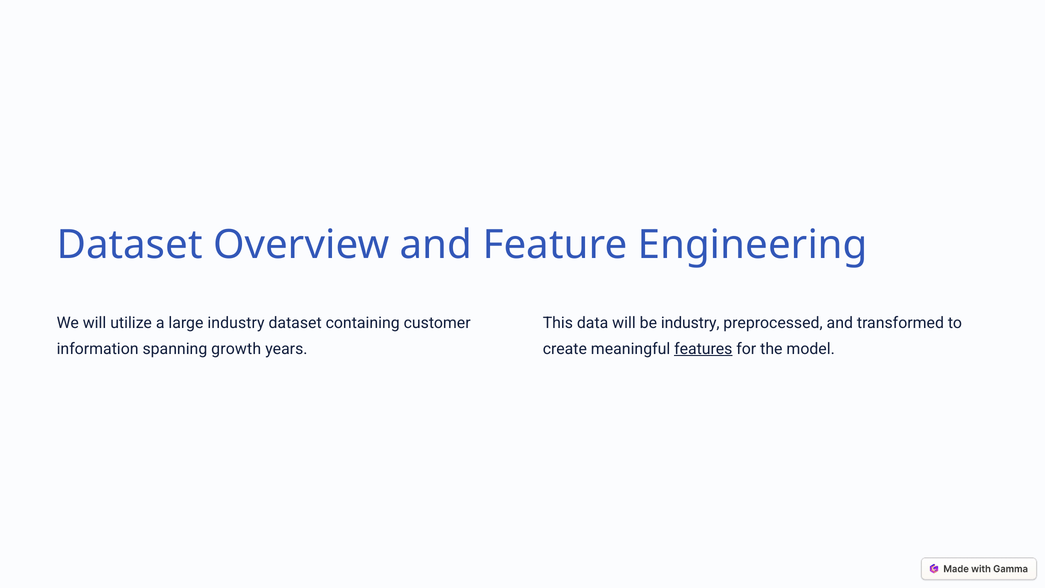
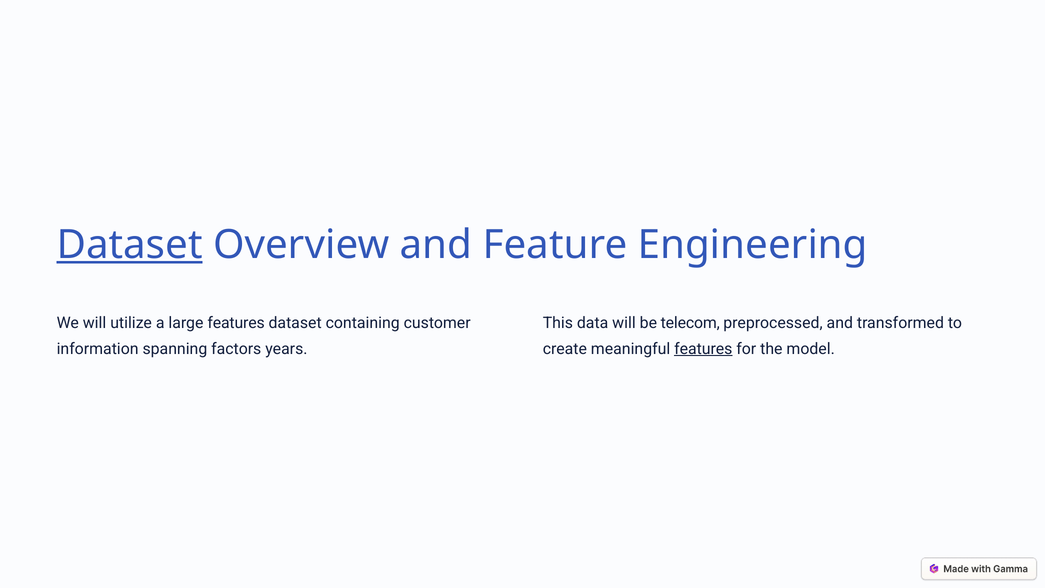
Dataset underline: none -> present (130, 245)
large industry: industry -> features (236, 323)
be industry: industry -> telecom (690, 323)
growth: growth -> factors (236, 349)
